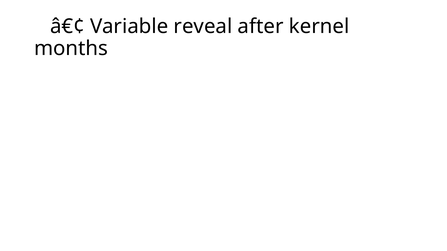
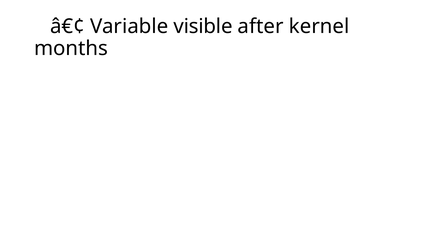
reveal: reveal -> visible (203, 26)
